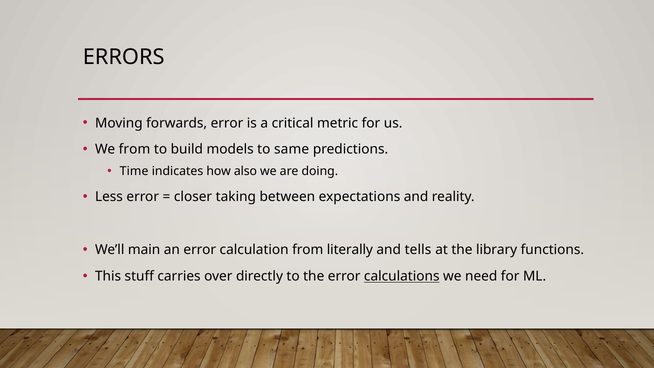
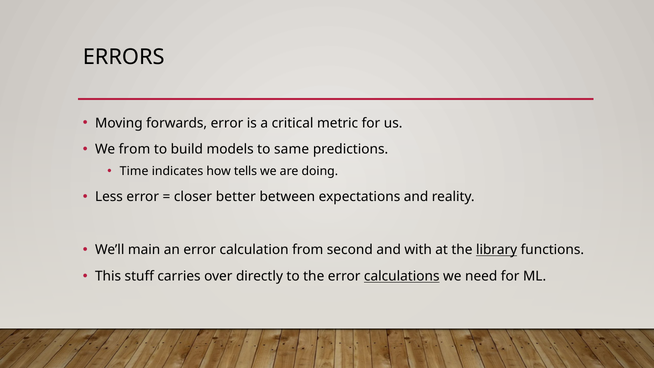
also: also -> tells (245, 171)
taking: taking -> better (236, 197)
literally: literally -> second (350, 250)
tells: tells -> with (418, 250)
library underline: none -> present (497, 250)
